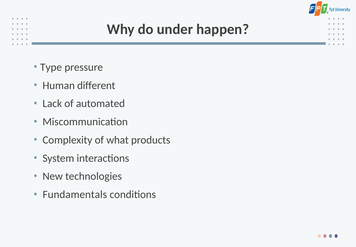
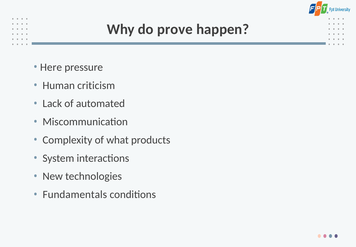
under: under -> prove (175, 29)
Type: Type -> Here (51, 67)
different: different -> criticism (96, 85)
